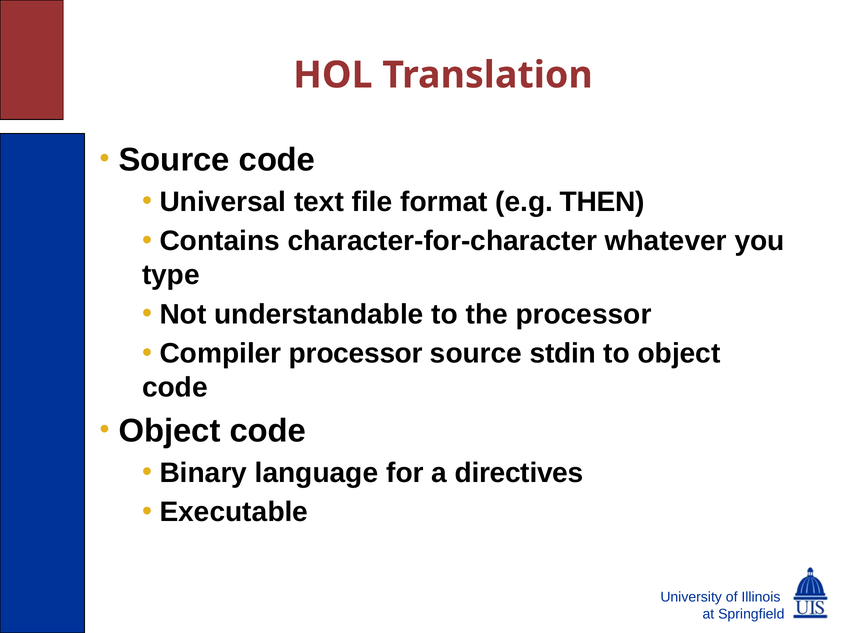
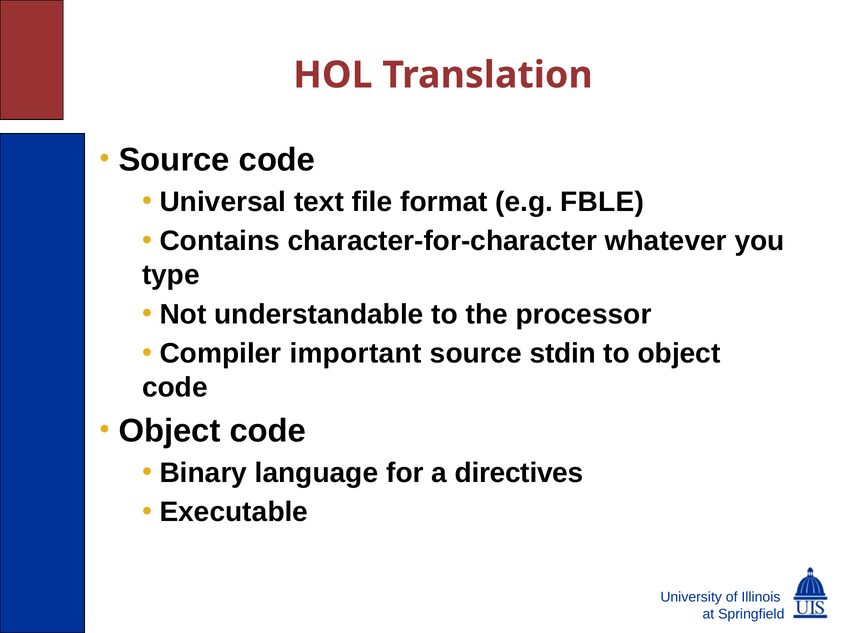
THEN: THEN -> FBLE (602, 202)
Compiler processor: processor -> important (356, 354)
